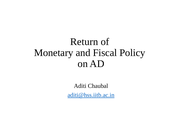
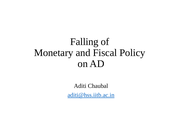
Return: Return -> Falling (84, 42)
